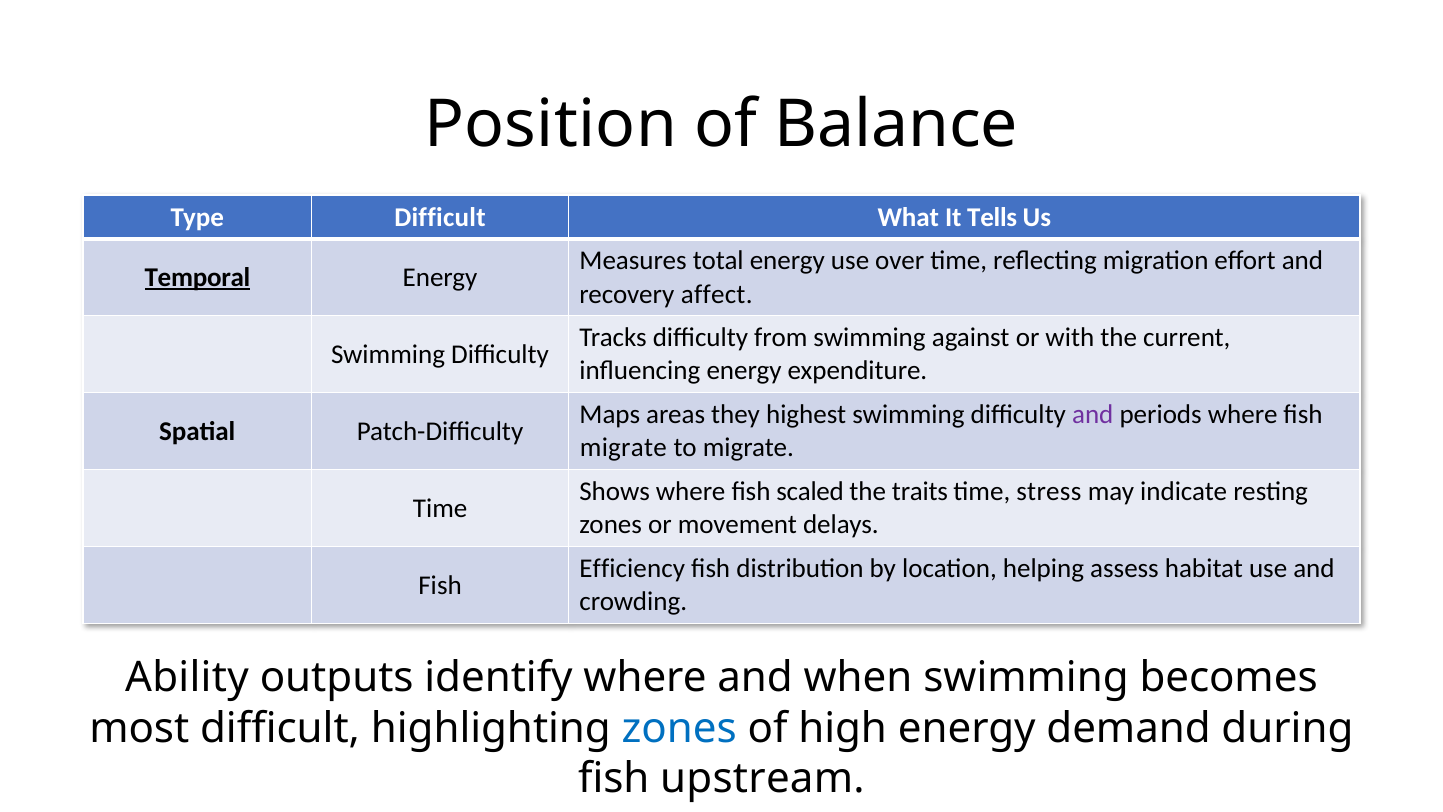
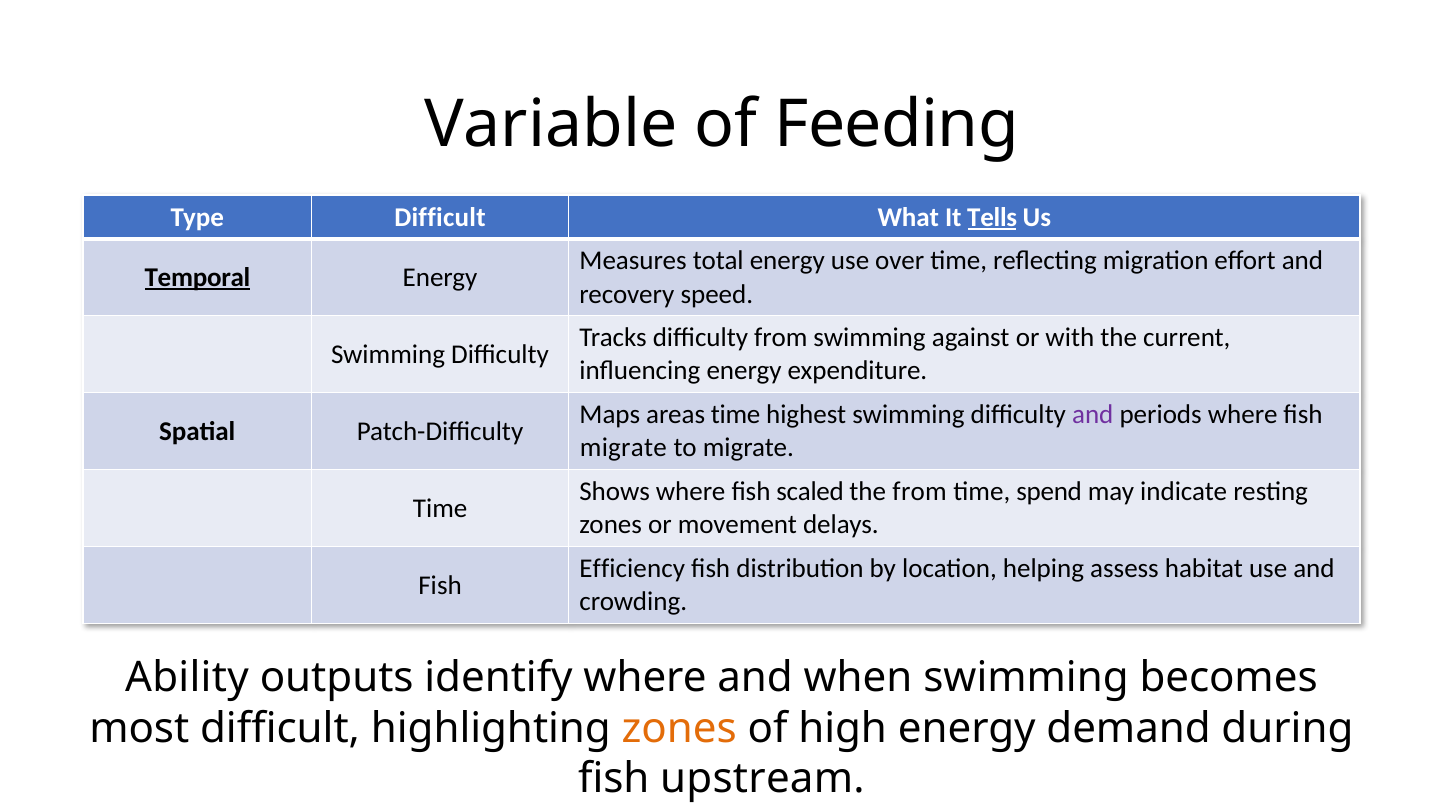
Position: Position -> Variable (551, 124)
Balance: Balance -> Feeding (897, 124)
Tells underline: none -> present (992, 217)
affect: affect -> speed (717, 294)
areas they: they -> time (736, 415)
the traits: traits -> from (920, 492)
stress: stress -> spend (1049, 492)
zones colour: blue -> orange (679, 728)
